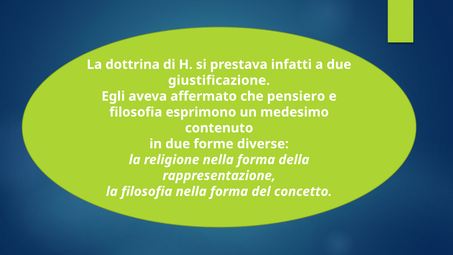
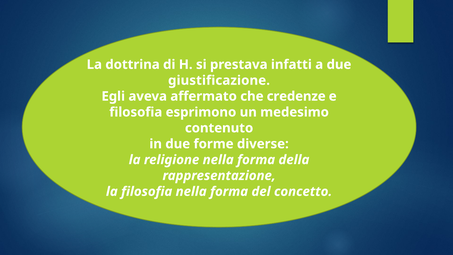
pensiero: pensiero -> credenze (296, 96)
